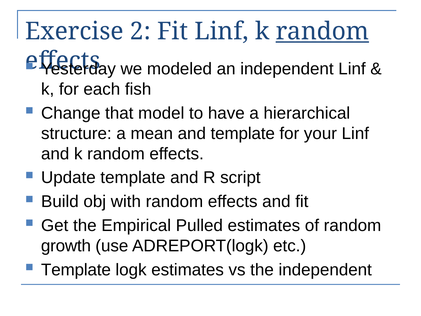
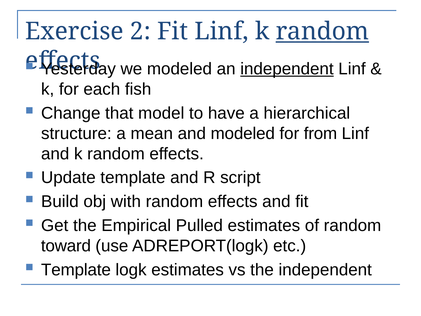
independent underline: none -> present (287, 69)
and template: template -> modeled (243, 133)
your: your -> from (321, 133)
growth: growth -> toward (66, 246)
